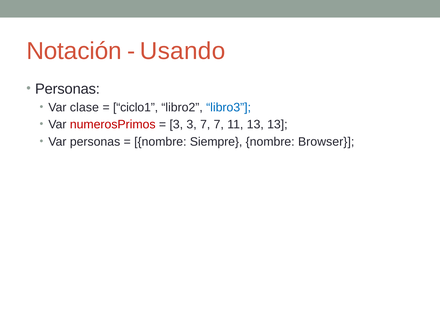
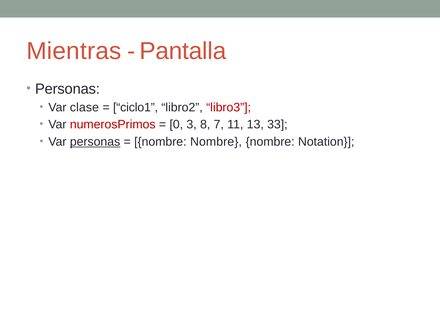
Notación: Notación -> Mientras (74, 51)
Usando: Usando -> Pantalla (183, 51)
libro3 colour: blue -> red (229, 107)
3: 3 -> 0 (176, 125)
3 7: 7 -> 8 (205, 125)
13 13: 13 -> 33 (277, 125)
personas underline: none -> present (95, 142)
Siempre: Siempre -> Nombre (216, 142)
Browser: Browser -> Notation (326, 142)
